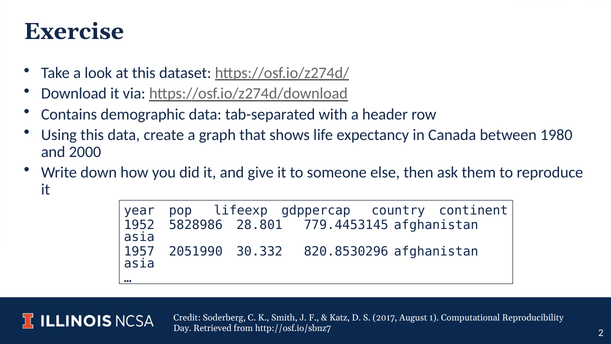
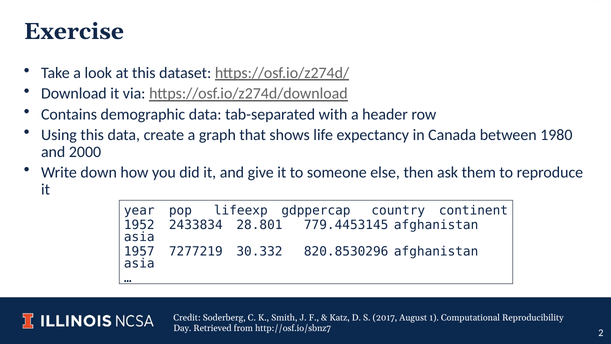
5828986: 5828986 -> 2433834 (196, 225)
2051990: 2051990 -> 7277219 (196, 251)
